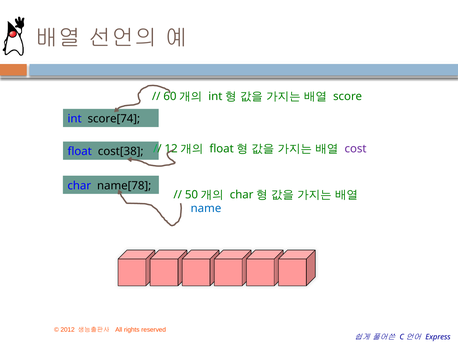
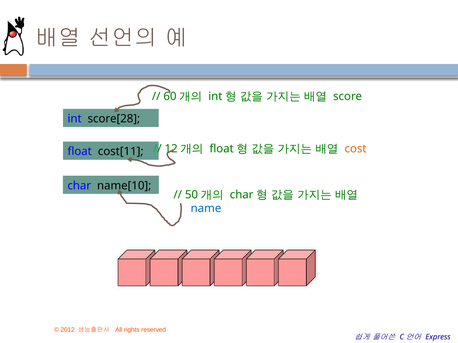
score[74: score[74 -> score[28 (114, 119)
cost colour: purple -> orange (356, 149)
cost[38: cost[38 -> cost[11 (121, 152)
name[78: name[78 -> name[10 (124, 186)
